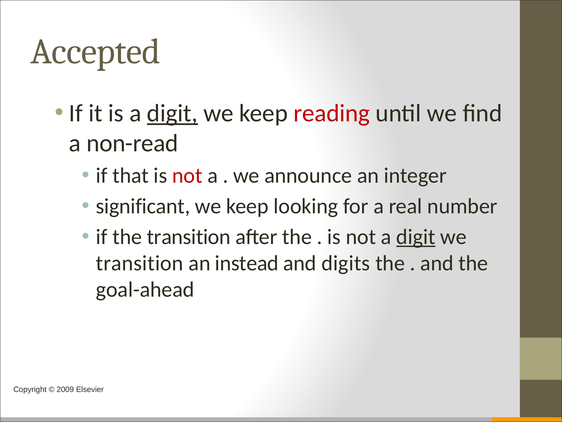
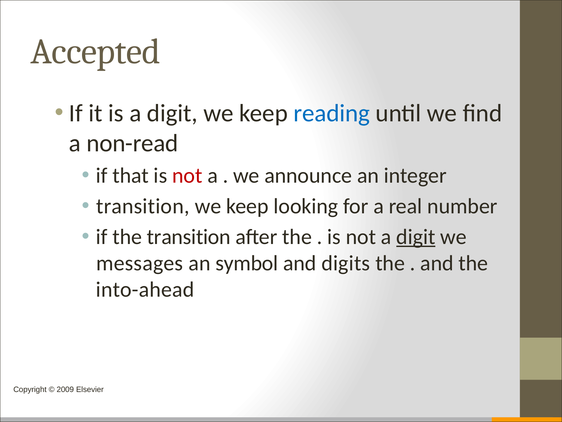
digit underline: present -> none (172, 113)
reading colour: red -> blue (332, 113)
significant: significant -> transition (143, 206)
transition: transition -> messages (140, 263)
instead: instead -> symbol (247, 263)
goal-ahead: goal-ahead -> into-ahead (145, 289)
